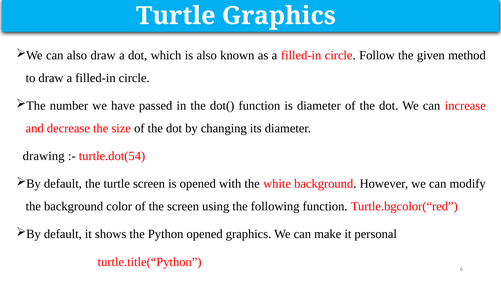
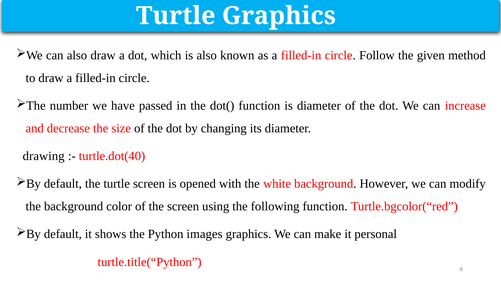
turtle.dot(54: turtle.dot(54 -> turtle.dot(40 (112, 156)
Python opened: opened -> images (205, 234)
